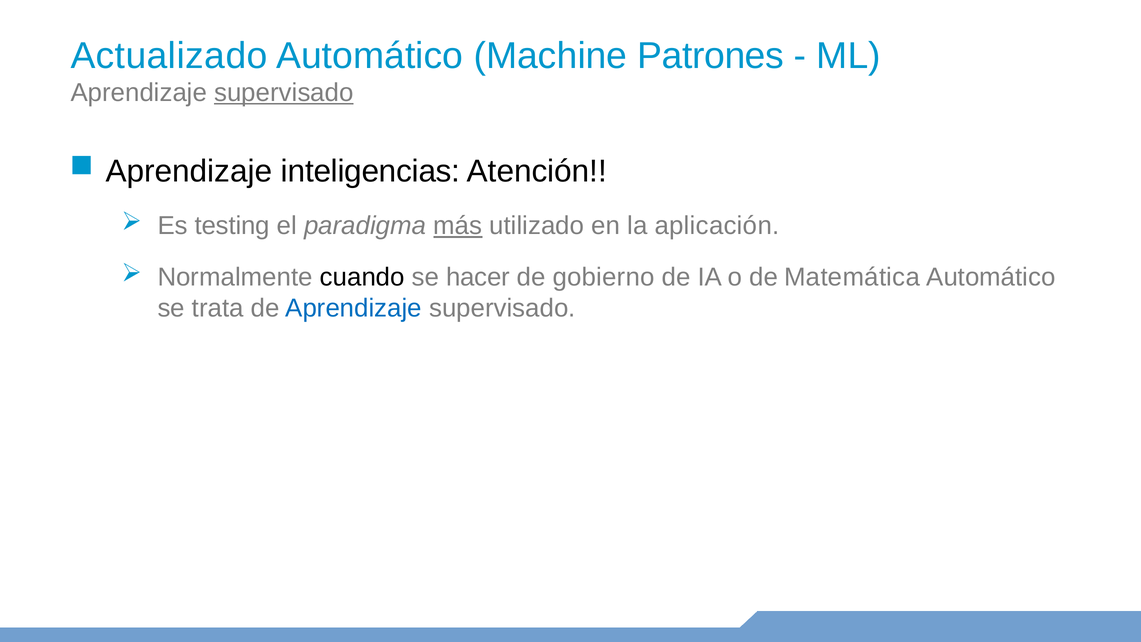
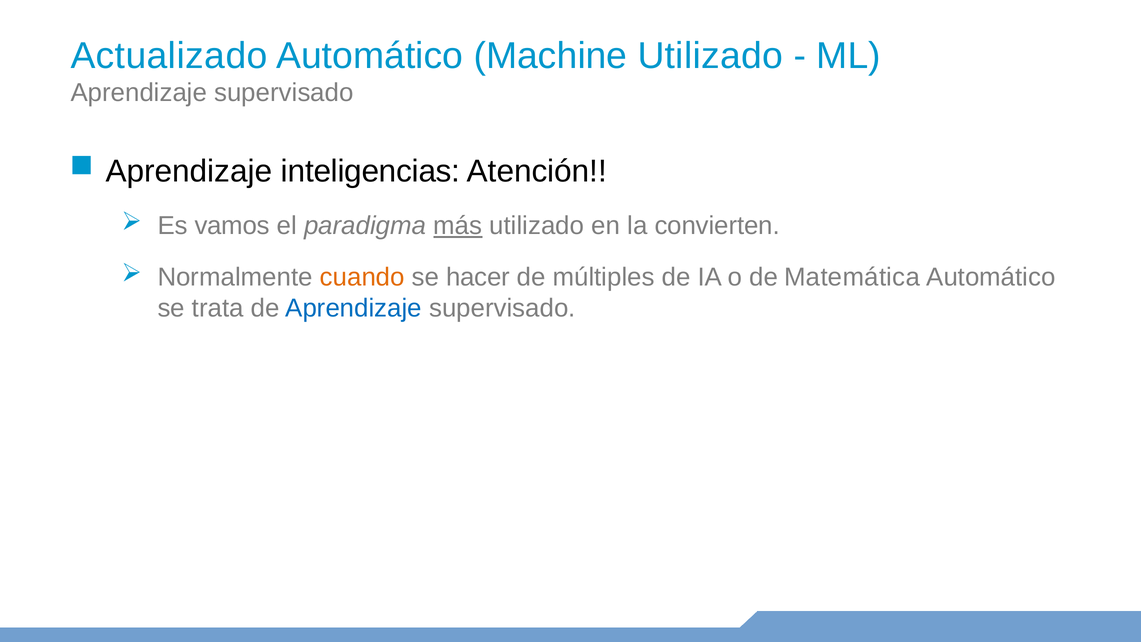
Machine Patrones: Patrones -> Utilizado (710, 56)
supervisado underline: present -> none (284, 93)
testing: testing -> vamos (232, 226)
aplicación: aplicación -> convierten (717, 226)
cuando colour: black -> orange (362, 277)
gobierno: gobierno -> múltiples (604, 277)
